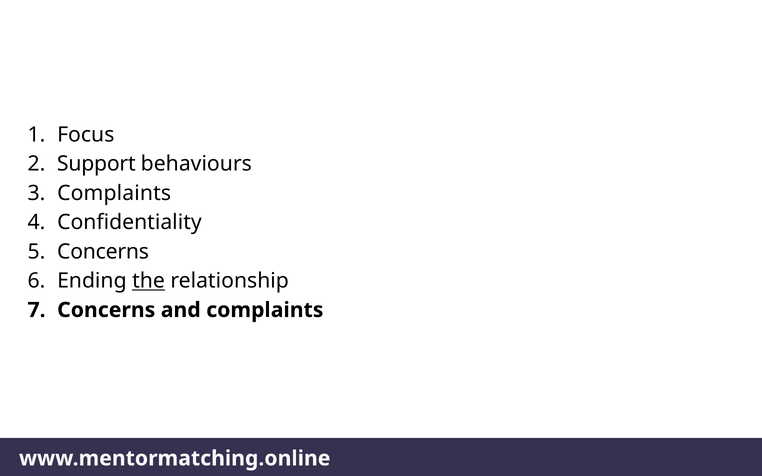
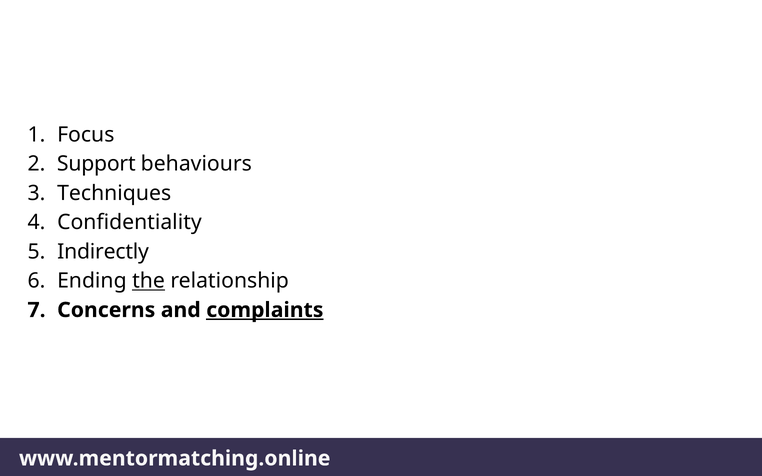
Complaints: Complaints -> Techniques (114, 193)
Concerns: Concerns -> Indirectly (103, 252)
complaints underline: none -> present (265, 310)
